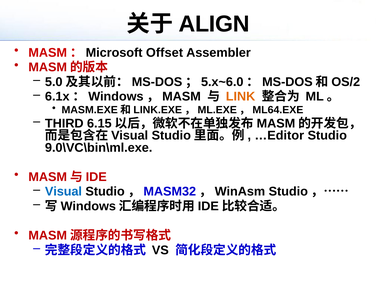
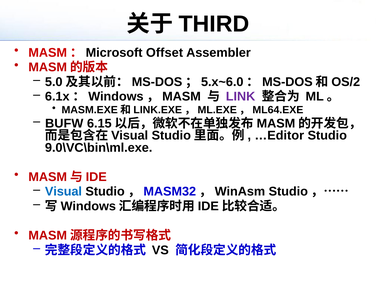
ALIGN: ALIGN -> THIRD (214, 24)
LINK colour: orange -> purple (241, 97)
THIRD: THIRD -> BUFW (64, 124)
